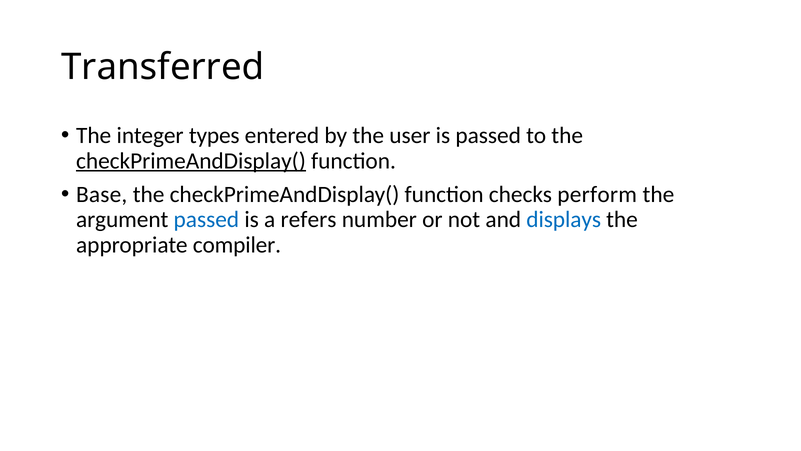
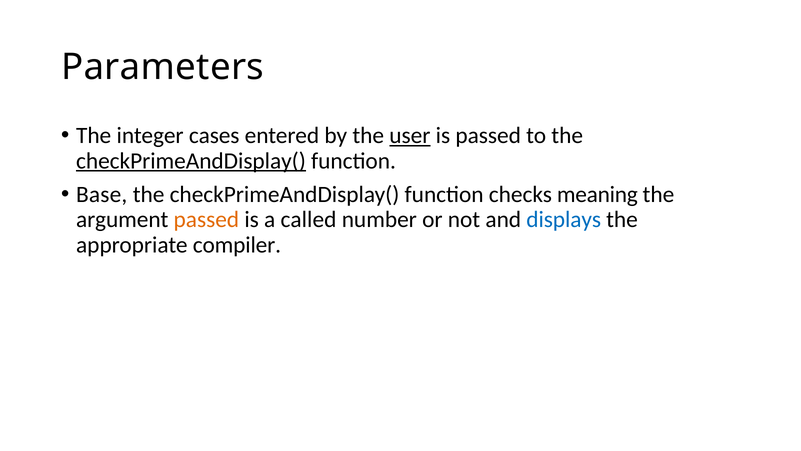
Transferred: Transferred -> Parameters (163, 67)
types: types -> cases (214, 135)
user underline: none -> present (410, 135)
perform: perform -> meaning (597, 194)
passed colour: blue -> orange (206, 219)
refers: refers -> called (308, 219)
